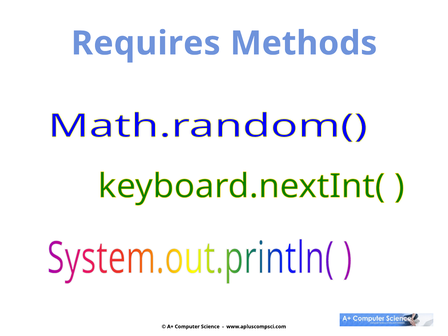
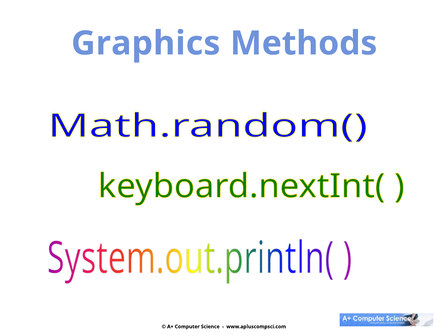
Requires: Requires -> Graphics (146, 43)
